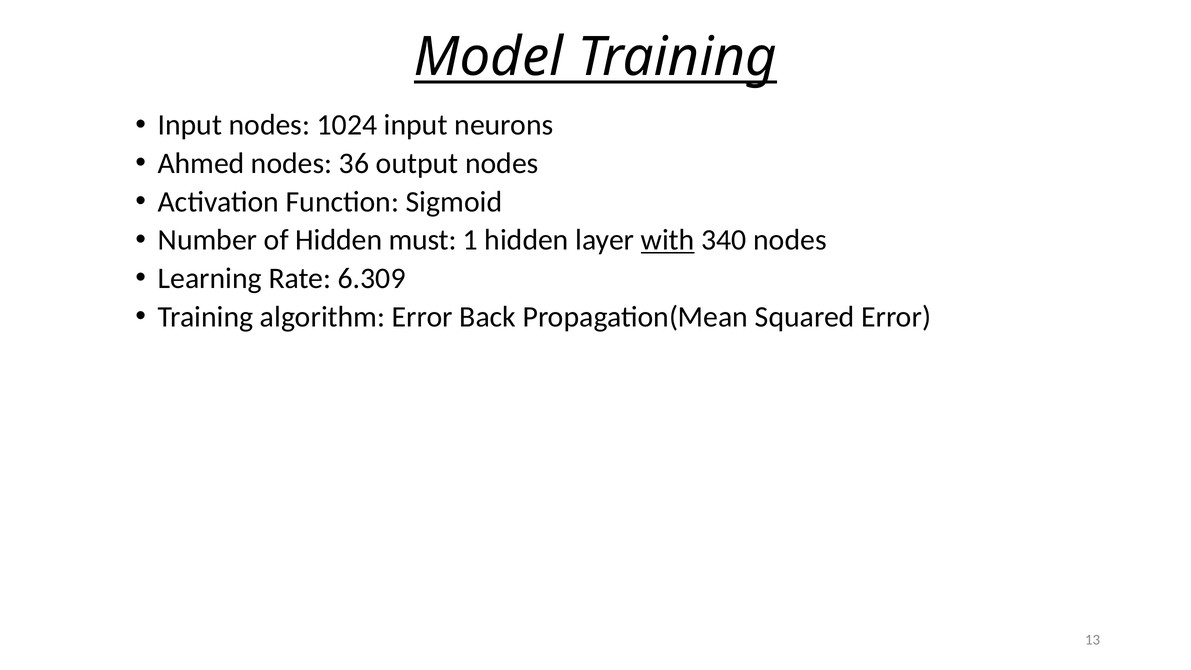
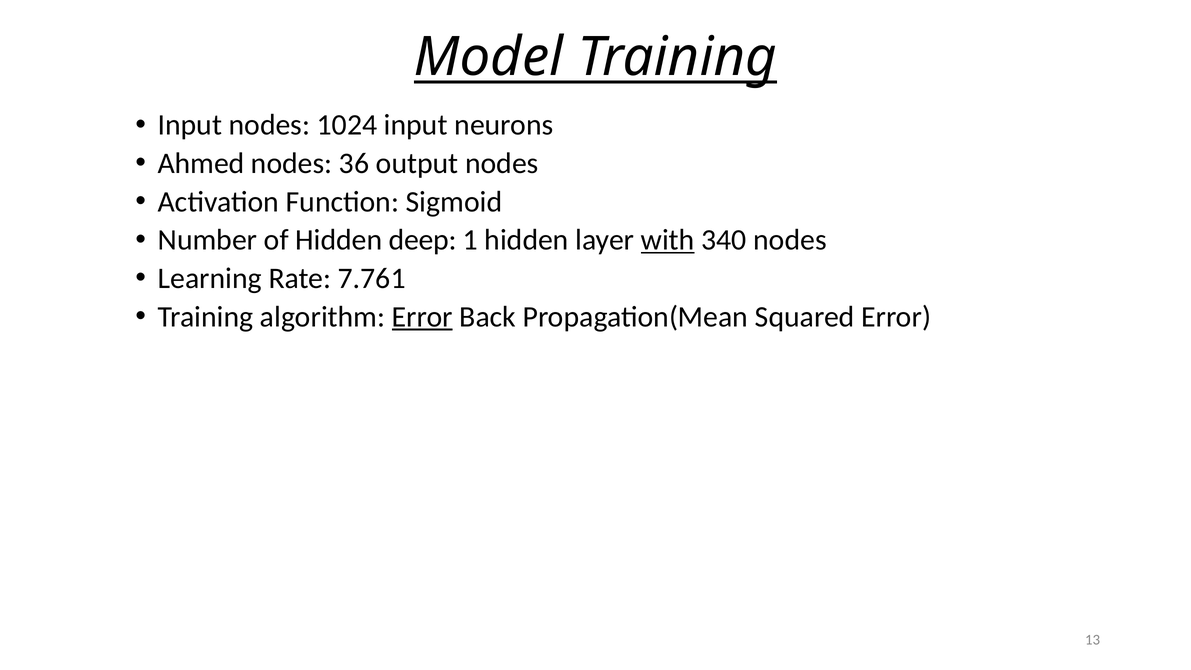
must: must -> deep (423, 240)
6.309: 6.309 -> 7.761 (372, 278)
Error underline: none -> present (422, 317)
